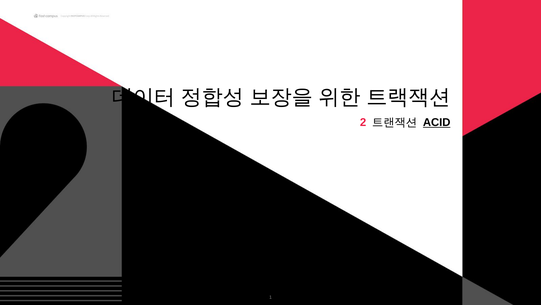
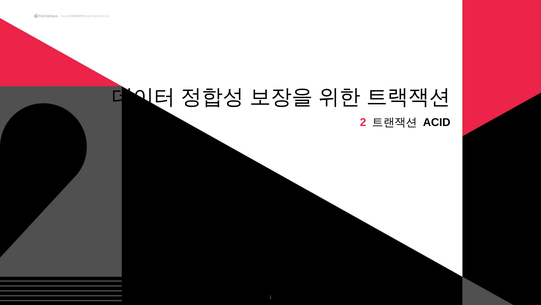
ACID underline: present -> none (437, 122)
